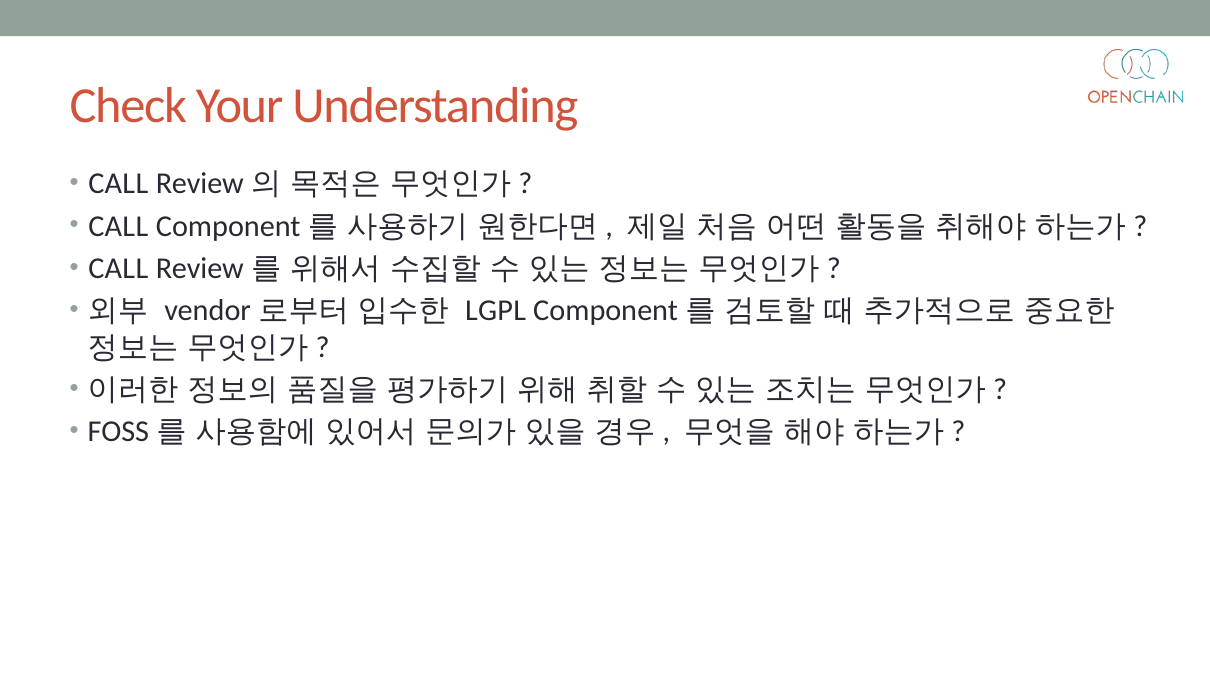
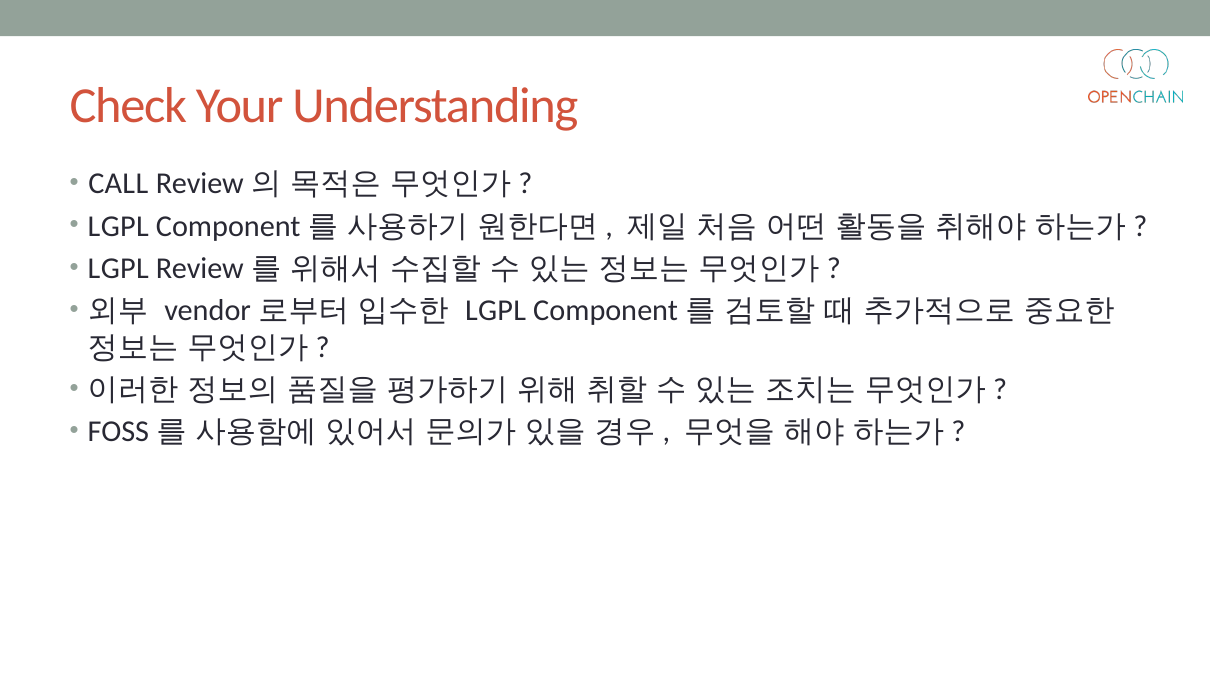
CALL: CALL -> LGPL (118, 226)
CALL: CALL -> LGPL (118, 268)
